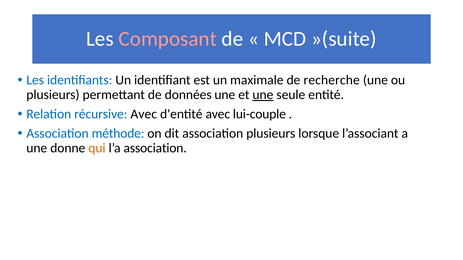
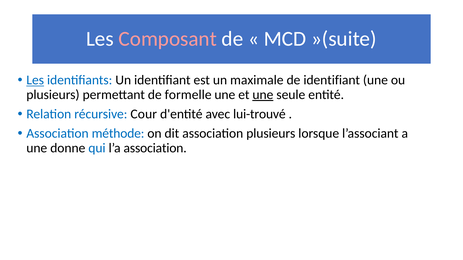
Les underline: none -> present (35, 80)
de recherche: recherche -> identifiant (332, 80)
données: données -> formelle (188, 95)
récursive Avec: Avec -> Cour (144, 114)
lui-couple: lui-couple -> lui-trouvé (259, 114)
qui colour: orange -> blue (97, 148)
